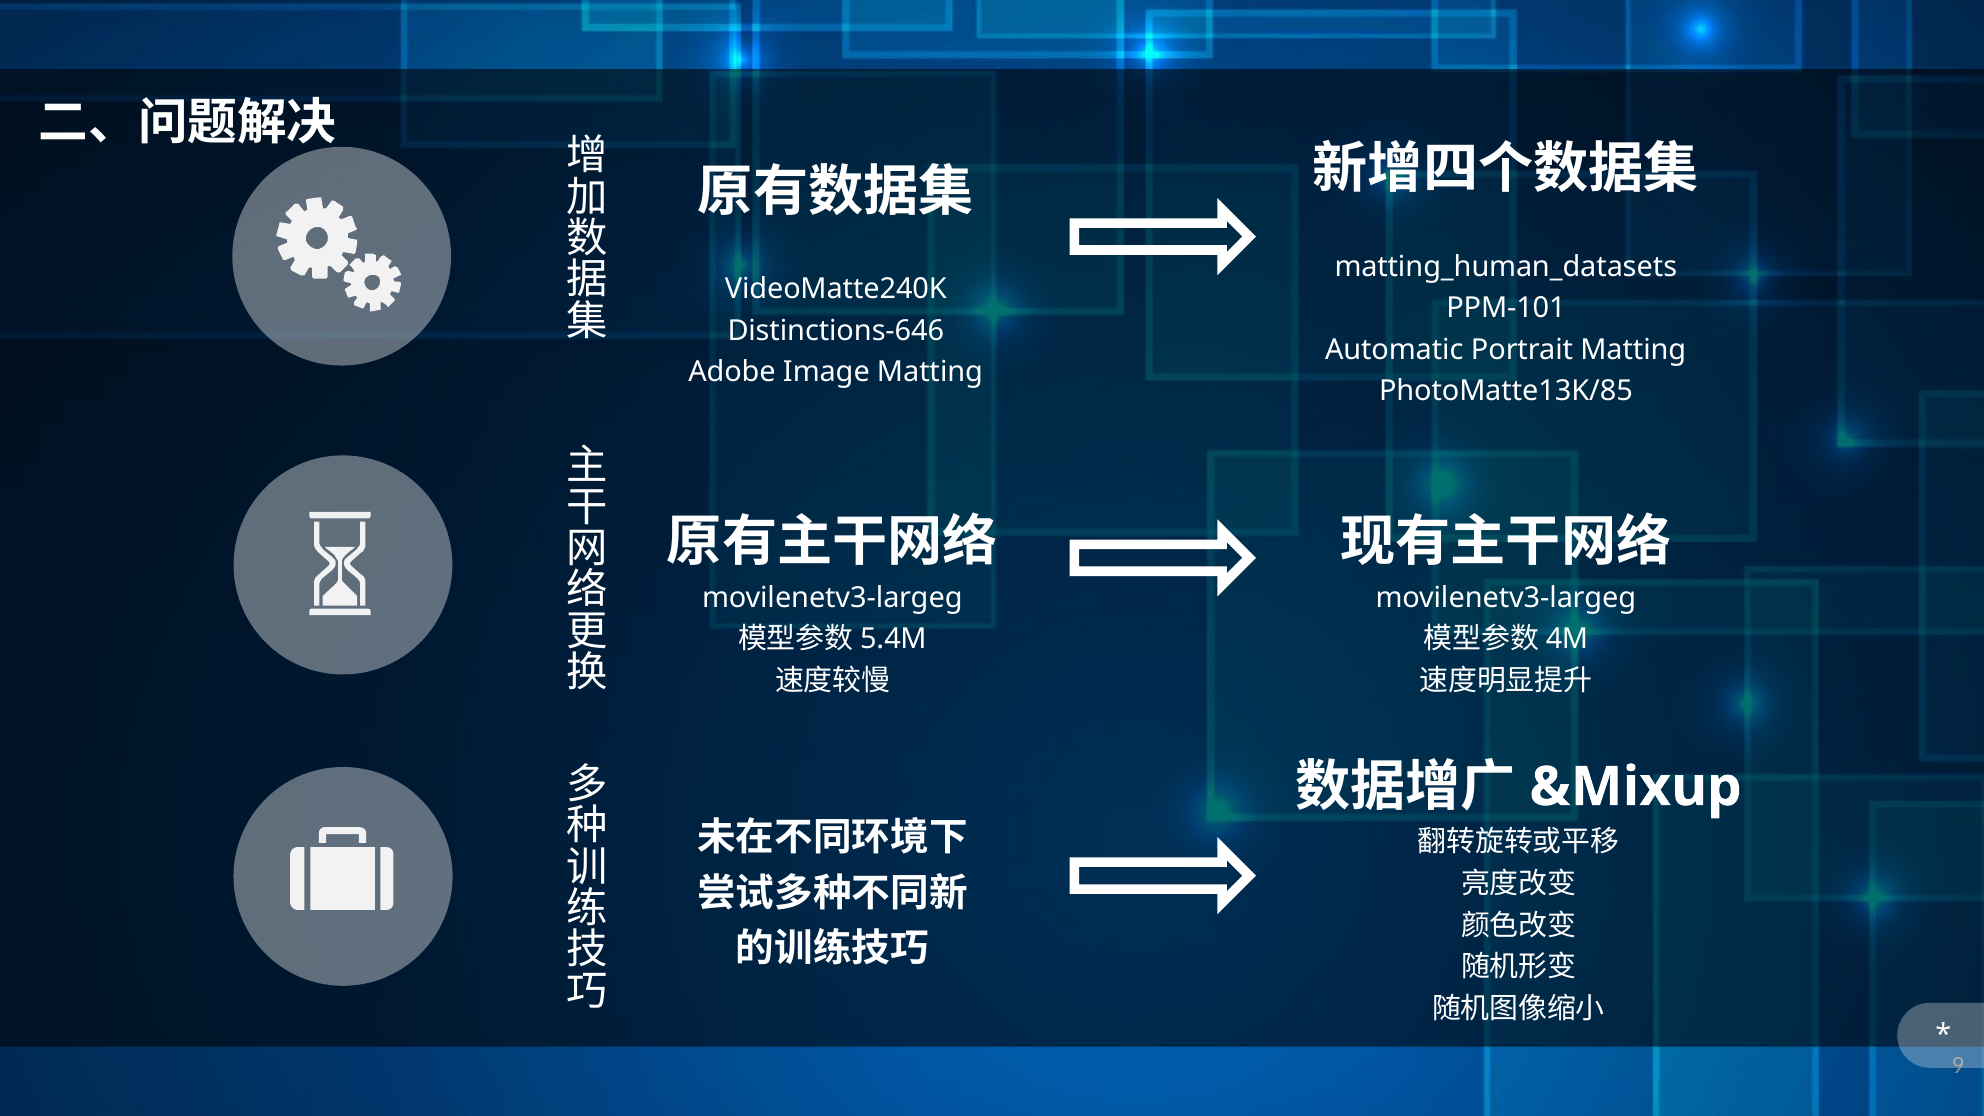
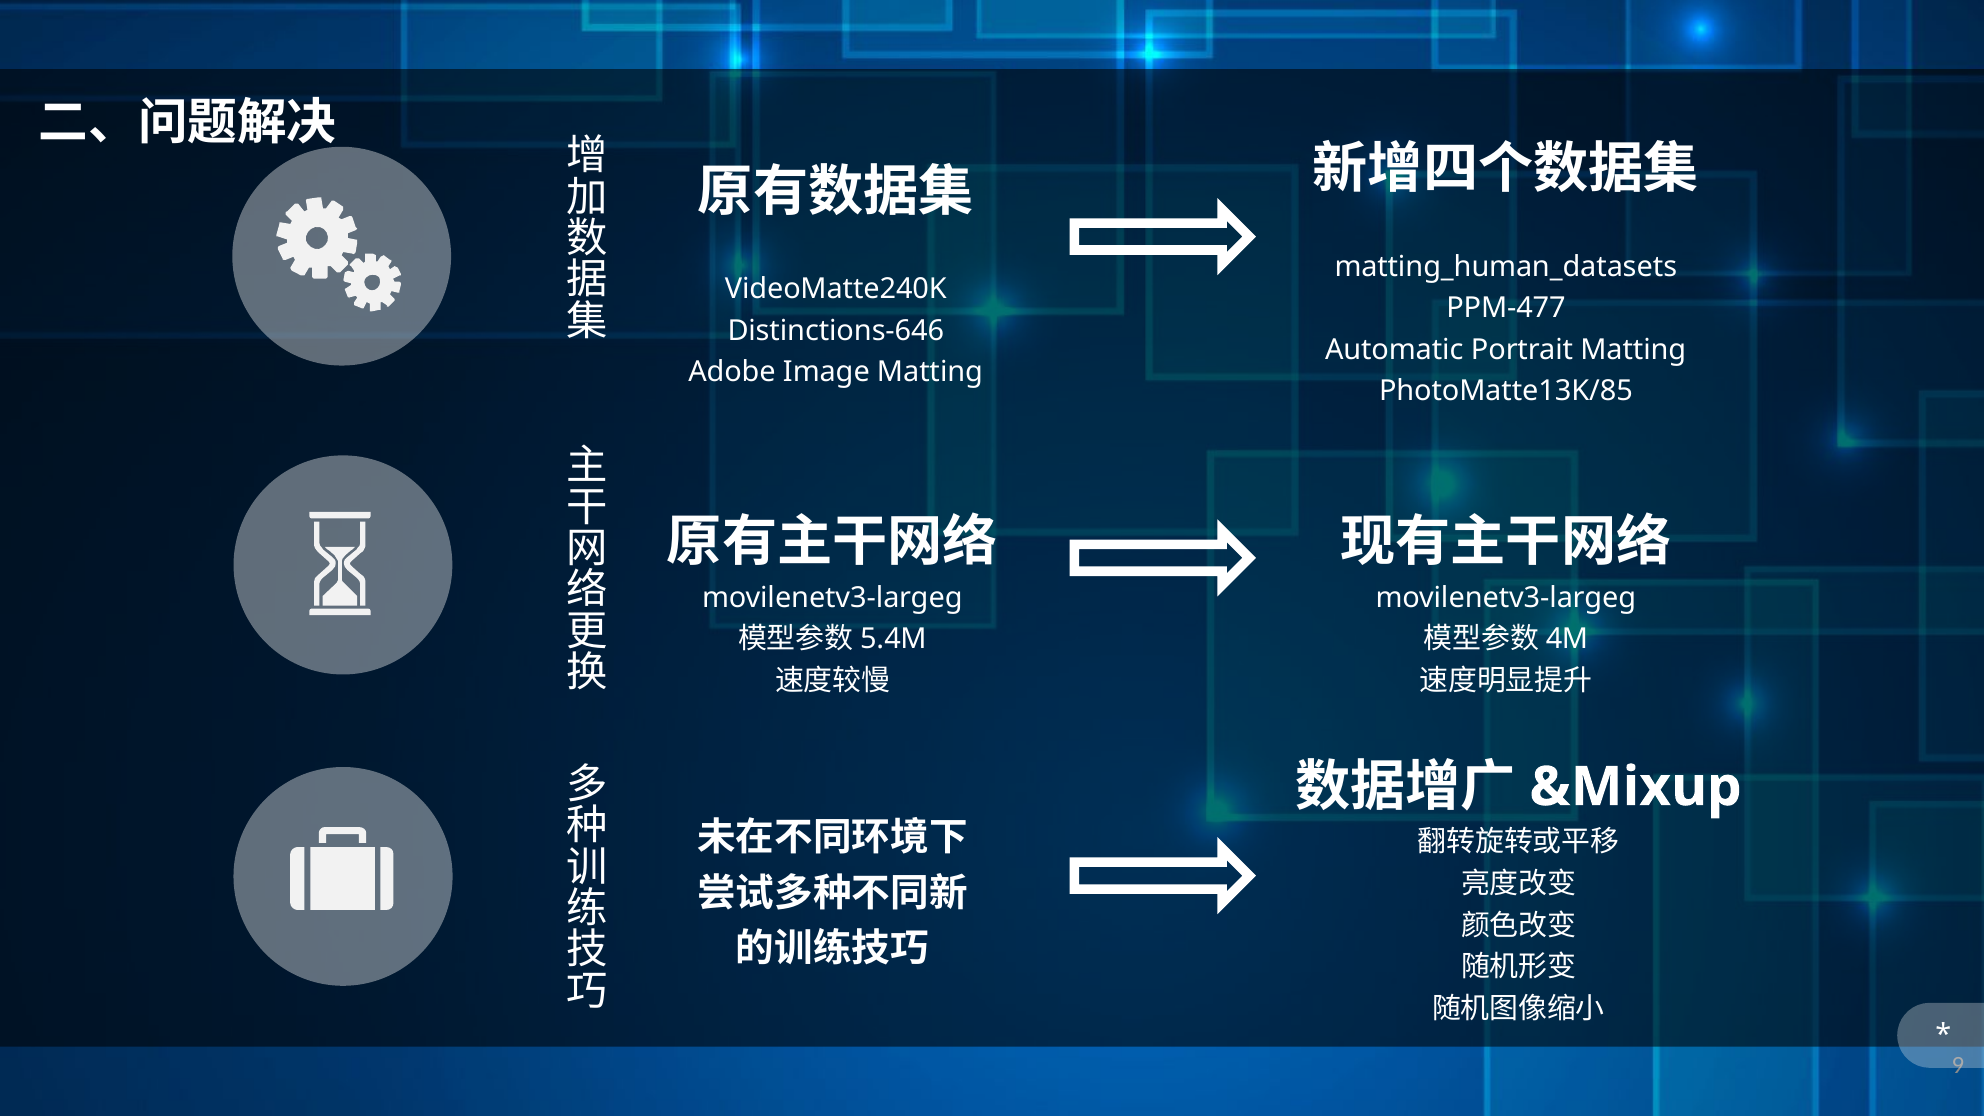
PPM-101: PPM-101 -> PPM-477 (1506, 308)
